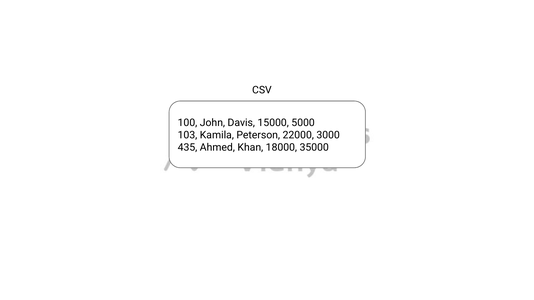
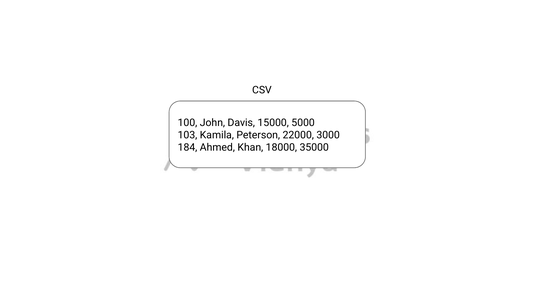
435: 435 -> 184 (187, 148)
